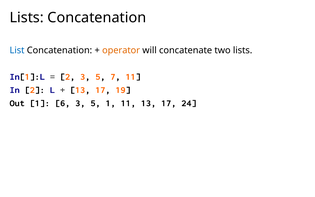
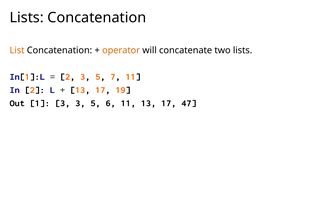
List colour: blue -> orange (17, 50)
1 6: 6 -> 3 (63, 103)
5 1: 1 -> 6 (111, 103)
24: 24 -> 47 (189, 103)
